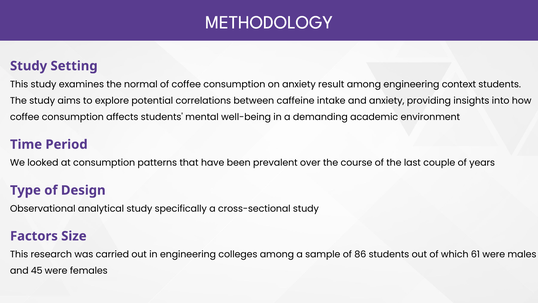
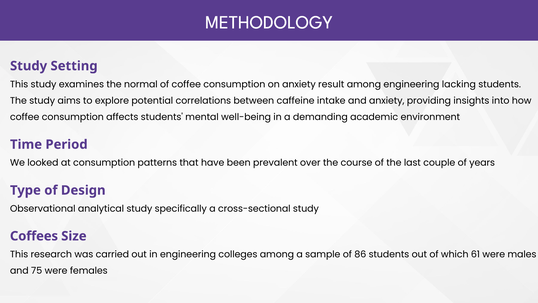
context: context -> lacking (459, 84)
Factors: Factors -> Coffees (34, 236)
45: 45 -> 75 (37, 270)
